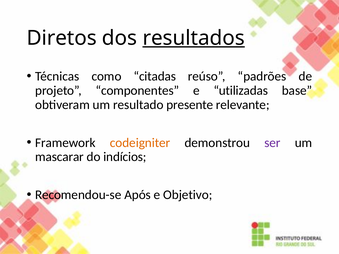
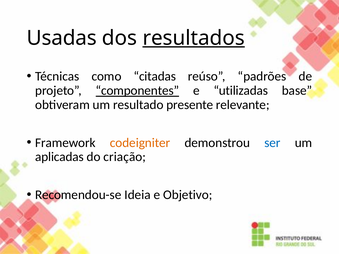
Diretos: Diretos -> Usadas (62, 38)
componentes underline: none -> present (137, 91)
ser colour: purple -> blue (272, 143)
mascarar: mascarar -> aplicadas (59, 157)
indícios: indícios -> criação (125, 157)
Após: Após -> Ideia (138, 195)
